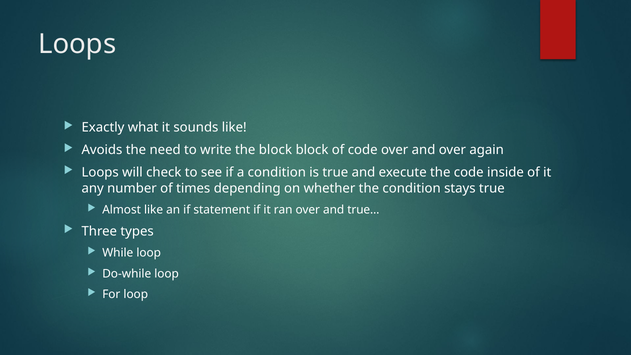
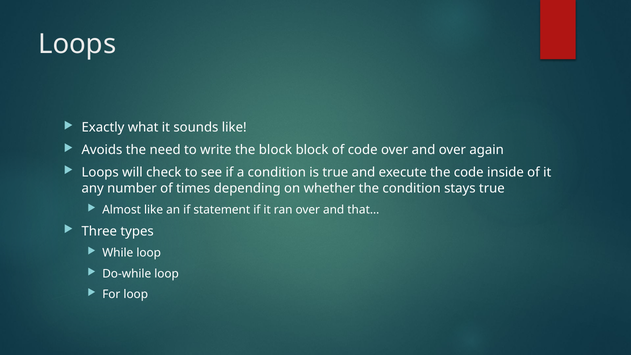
true…: true… -> that… (363, 210)
